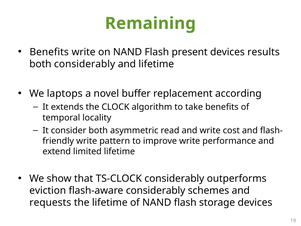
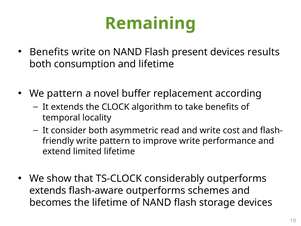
both considerably: considerably -> consumption (85, 64)
We laptops: laptops -> pattern (65, 93)
eviction: eviction -> extends (48, 190)
flash-aware considerably: considerably -> outperforms (156, 190)
requests: requests -> becomes (50, 202)
